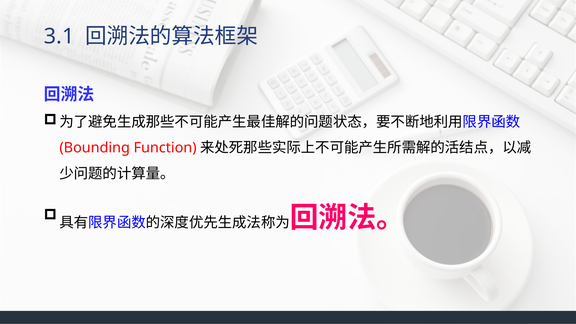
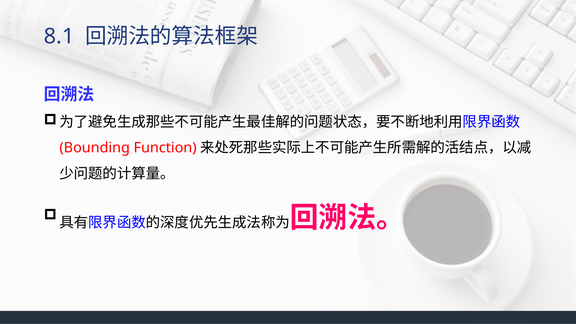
3.1: 3.1 -> 8.1 (59, 36)
